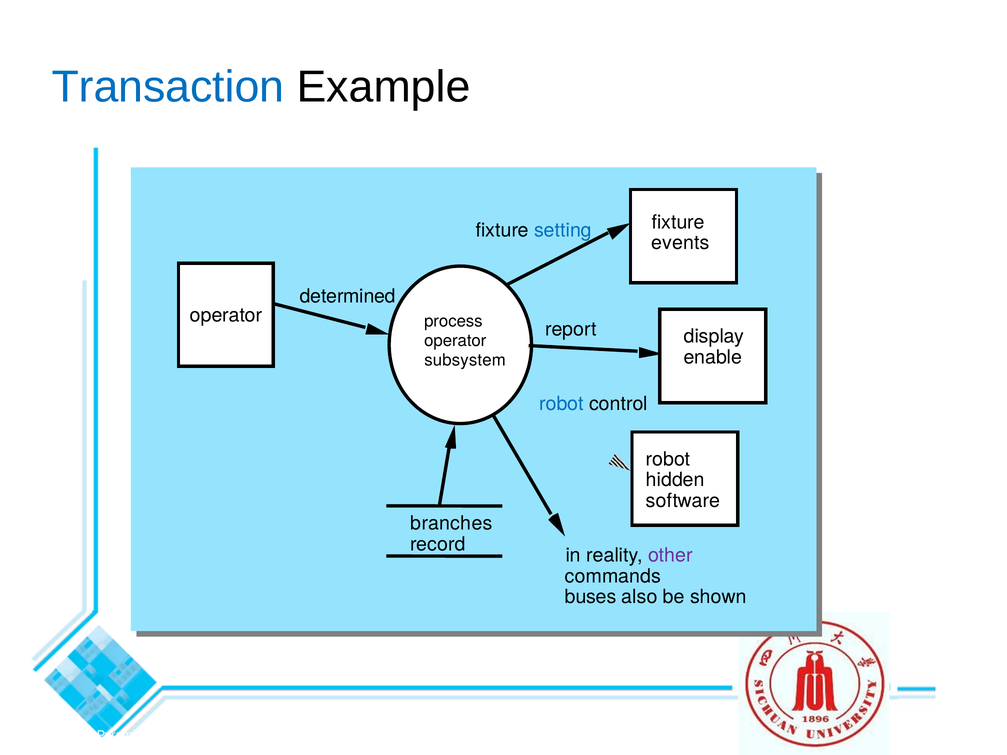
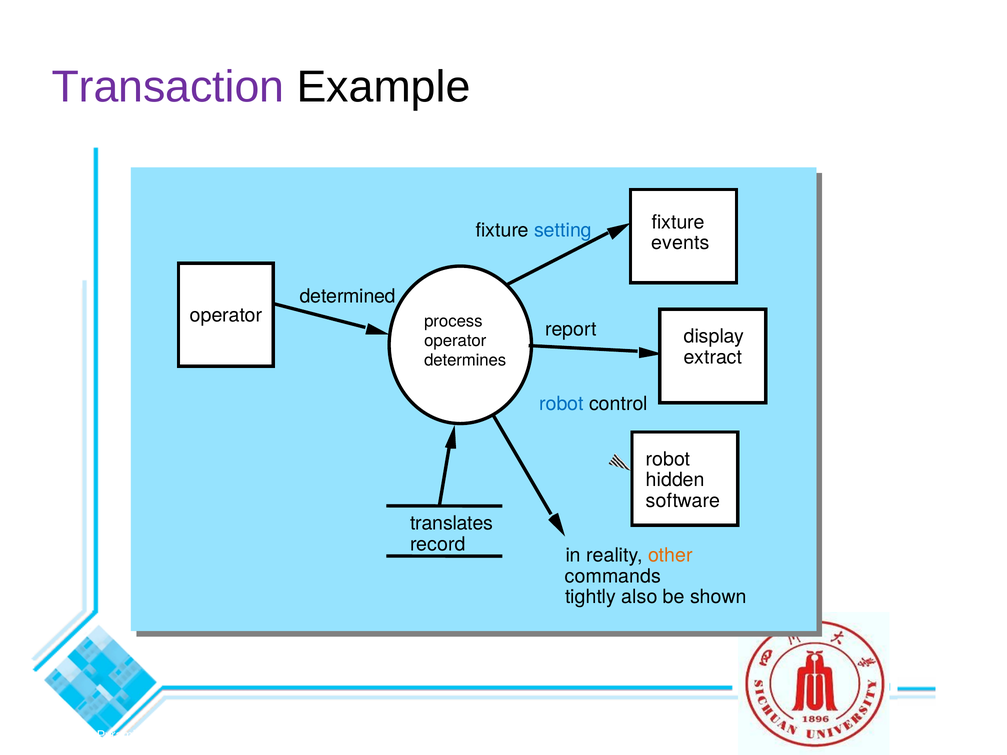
Transaction colour: blue -> purple (168, 87)
enable: enable -> extract (713, 357)
subsystem: subsystem -> determines (465, 360)
branches: branches -> translates (452, 523)
other colour: purple -> orange (670, 555)
buses: buses -> tightly (591, 597)
